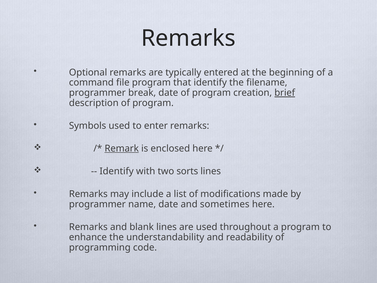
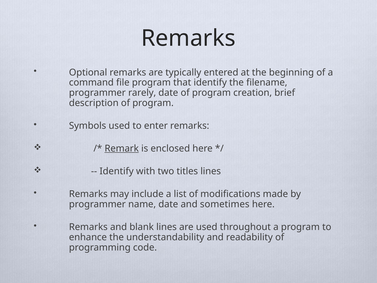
break: break -> rarely (142, 93)
brief underline: present -> none (285, 93)
sorts: sorts -> titles (187, 171)
